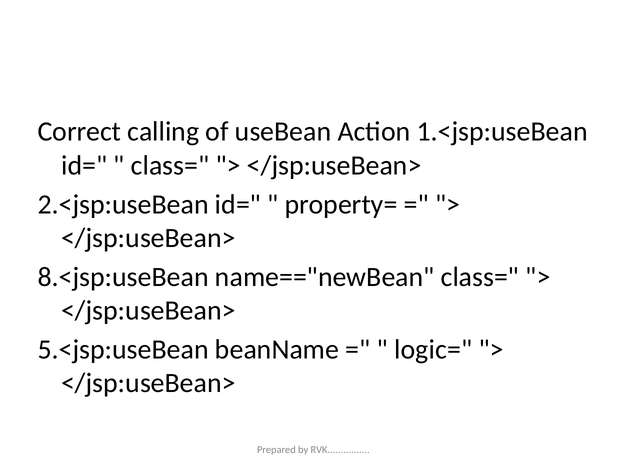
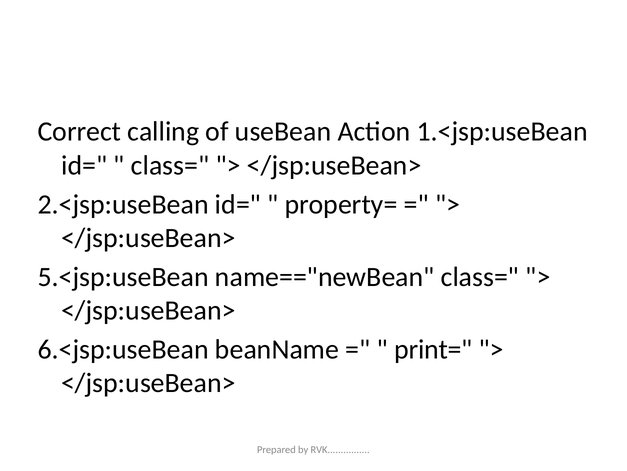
8.<jsp:useBean: 8.<jsp:useBean -> 5.<jsp:useBean (123, 277)
5.<jsp:useBean: 5.<jsp:useBean -> 6.<jsp:useBean (123, 349)
logic=: logic= -> print= (433, 349)
